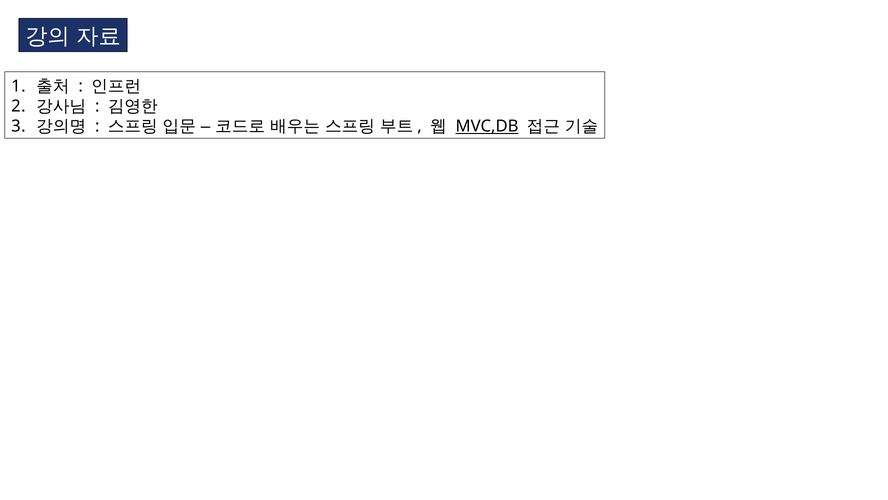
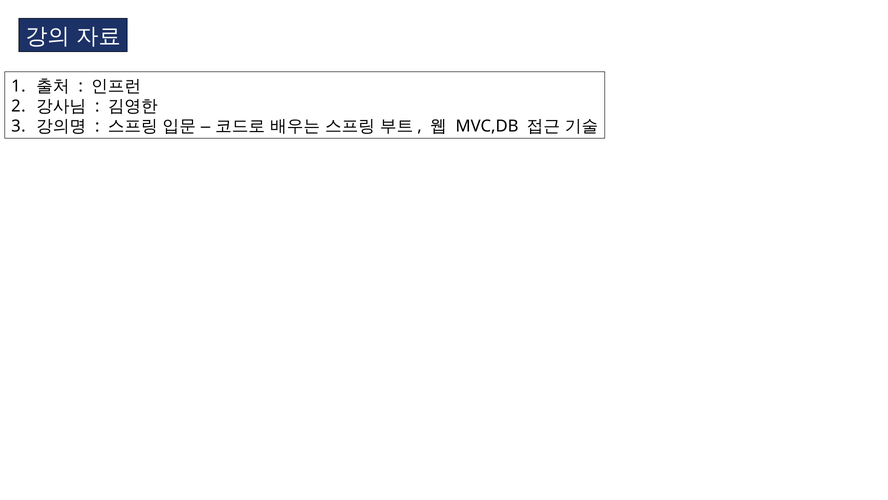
MVC,DB underline: present -> none (487, 126)
